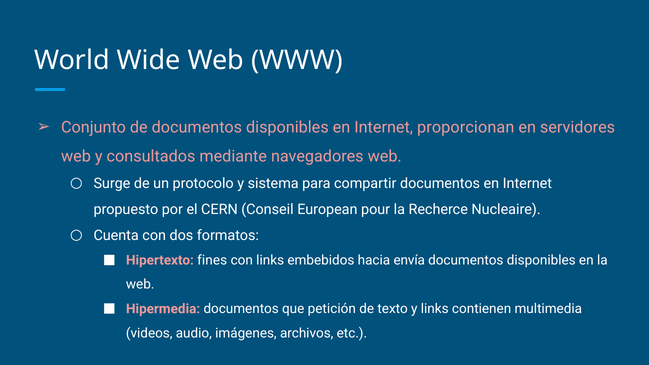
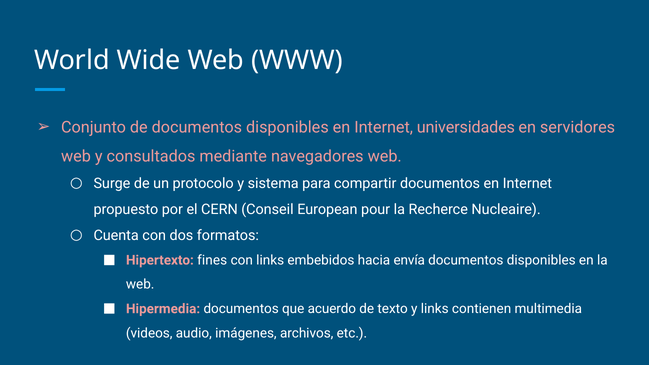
proporcionan: proporcionan -> universidades (466, 127)
petición: petición -> acuerdo (332, 309)
